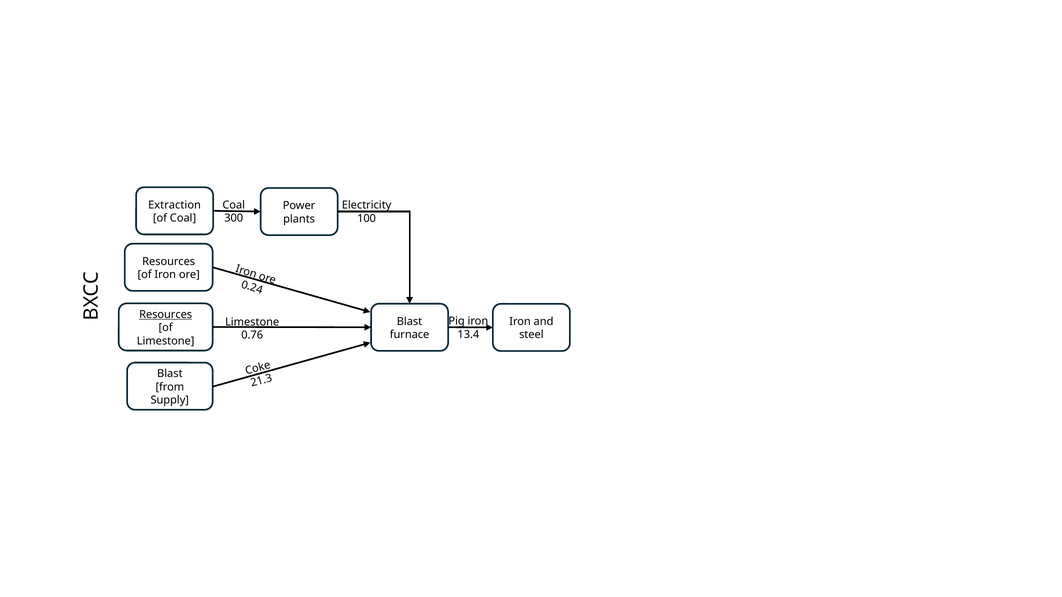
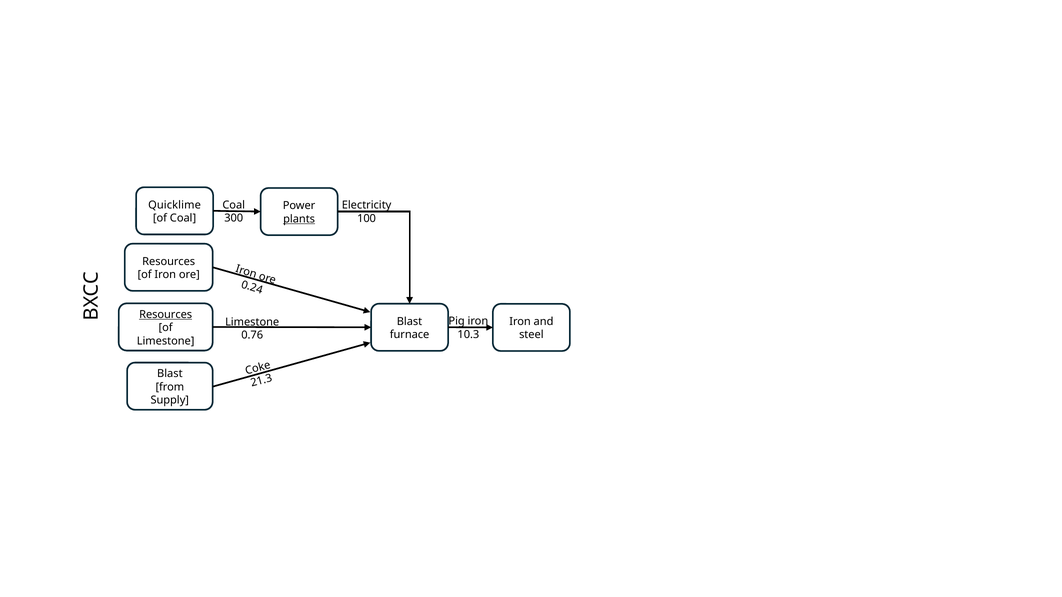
Extraction: Extraction -> Quicklime (175, 205)
plants underline: none -> present (299, 219)
13.4: 13.4 -> 10.3 (468, 335)
